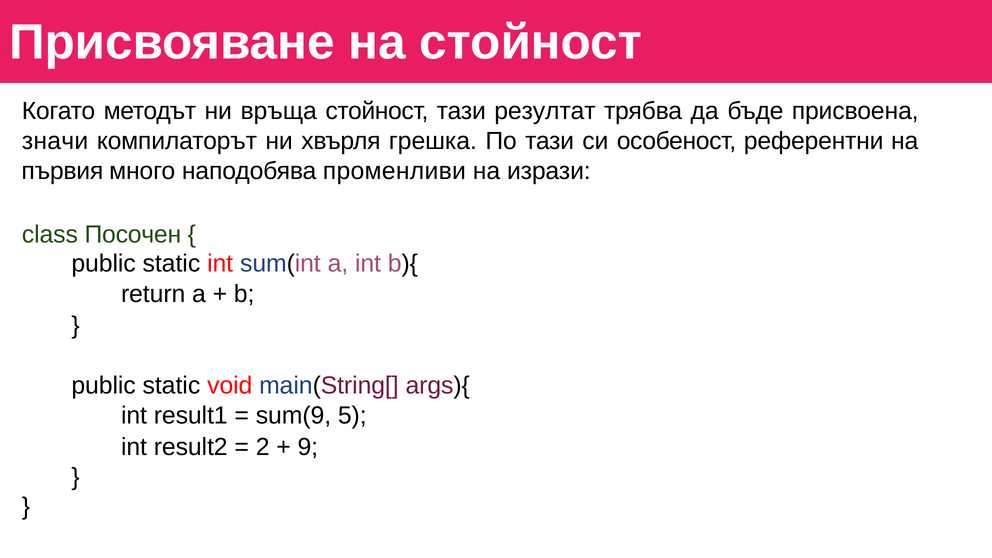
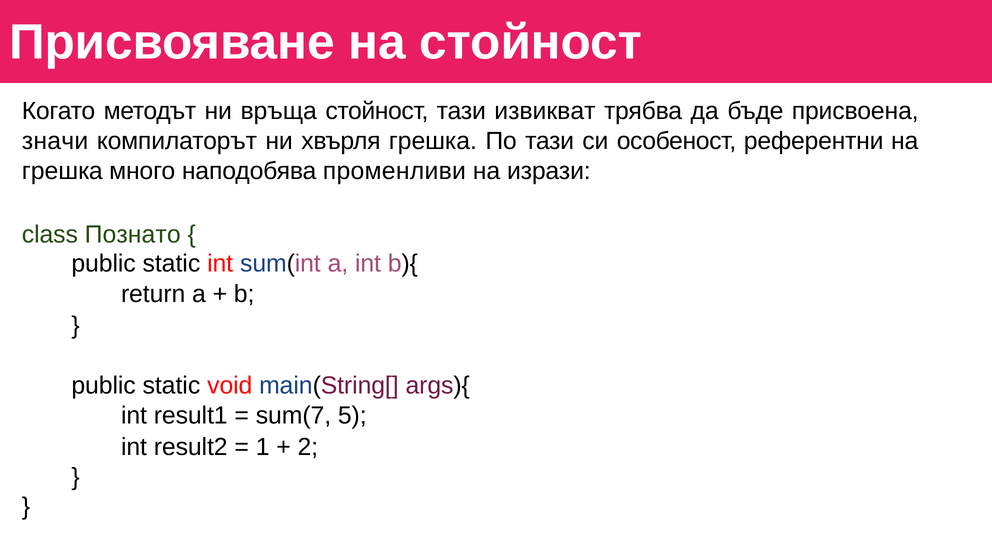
резултат: резултат -> извикват (545, 111)
първия: първия -> грешка (62, 171)
Посочен: Посочен -> Познато (133, 235)
sum(9: sum(9 -> sum(7 (293, 415)
2: 2 -> 1 (263, 447)
9: 9 -> 2 (308, 447)
